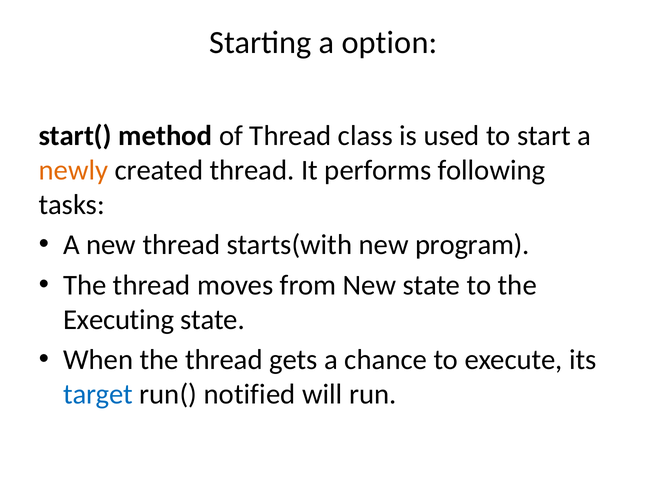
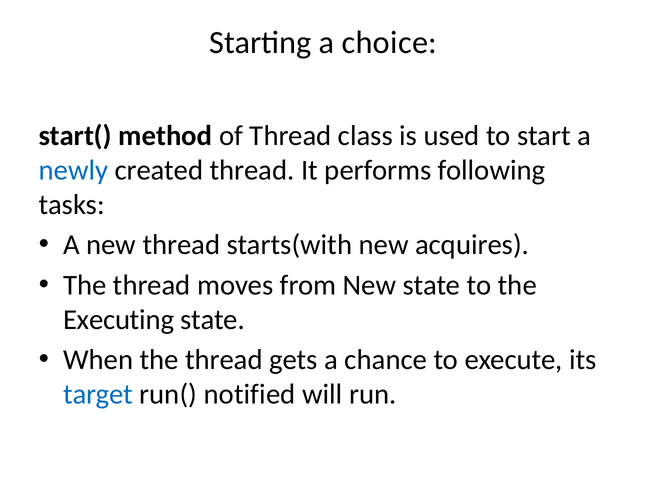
option: option -> choice (389, 43)
newly colour: orange -> blue (74, 170)
program: program -> acquires (472, 245)
